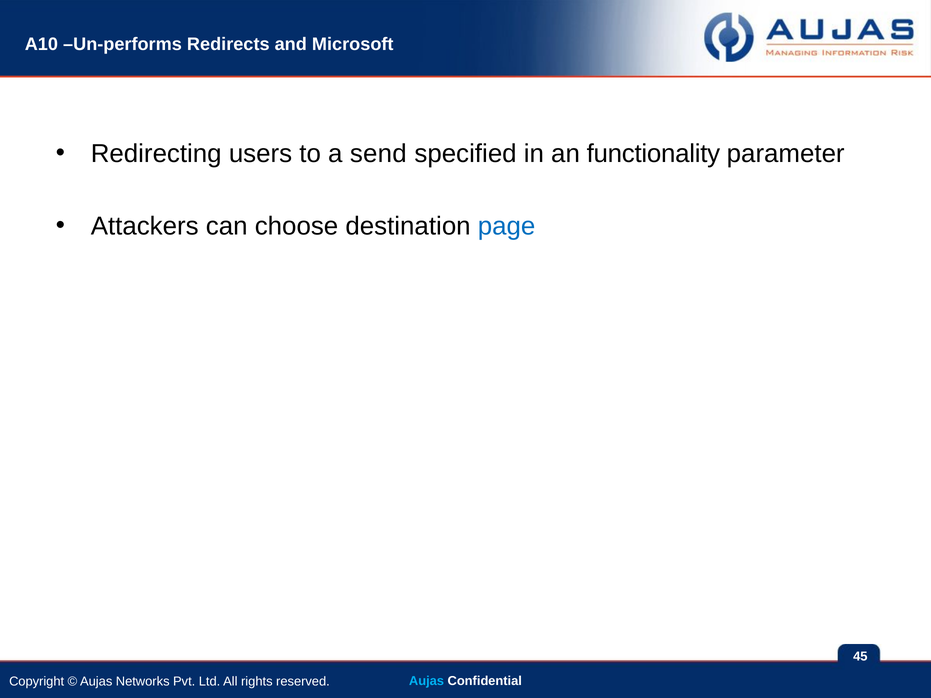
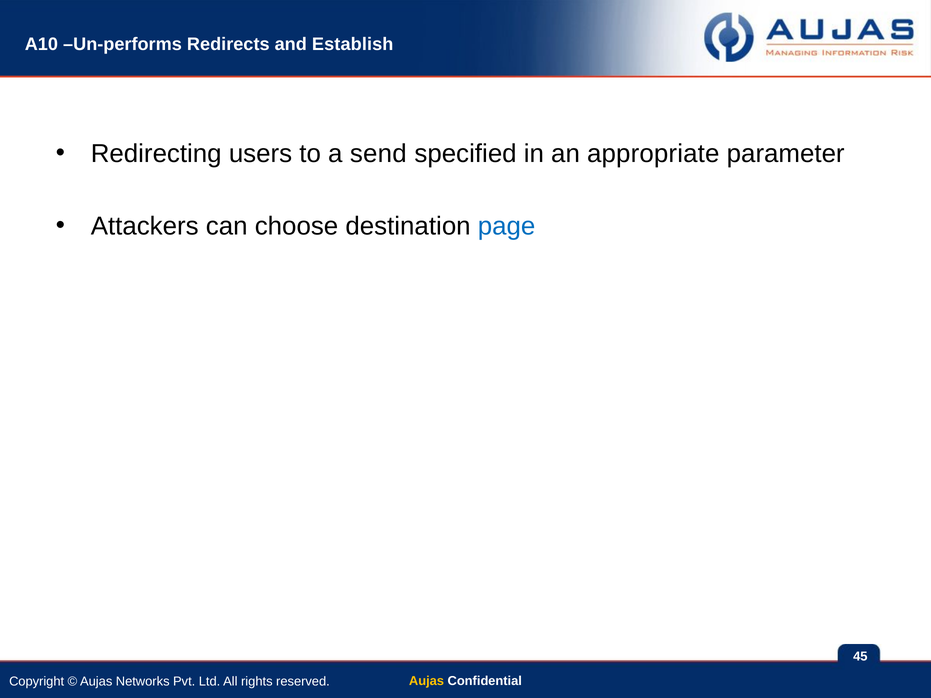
Microsoft: Microsoft -> Establish (353, 44)
functionality: functionality -> appropriate (653, 154)
Aujas colour: light blue -> yellow (426, 681)
